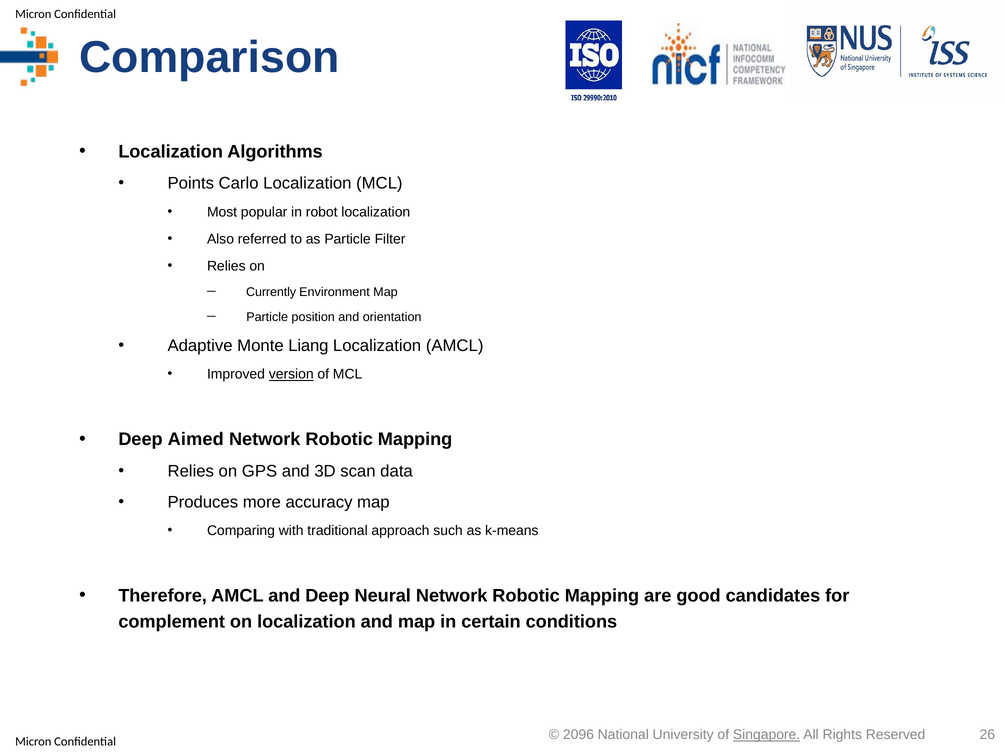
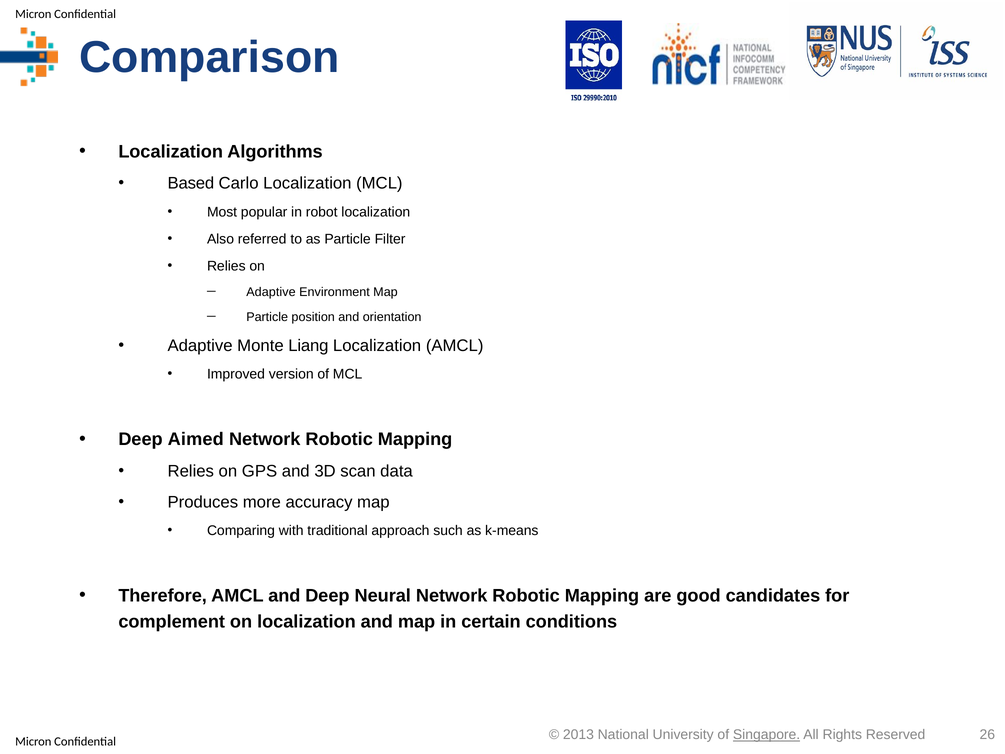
Points: Points -> Based (191, 183)
Currently: Currently -> Adaptive (271, 292)
version underline: present -> none (291, 374)
2096: 2096 -> 2013 (578, 735)
